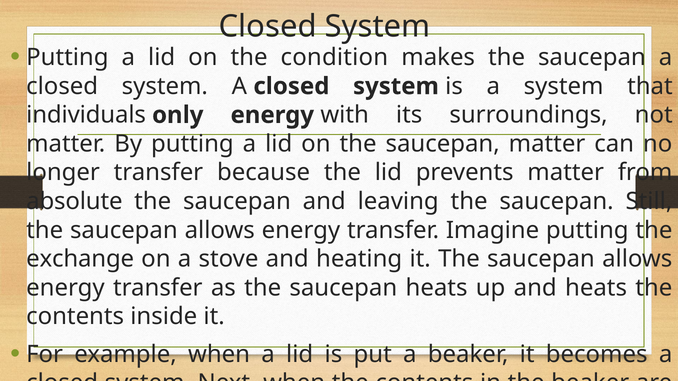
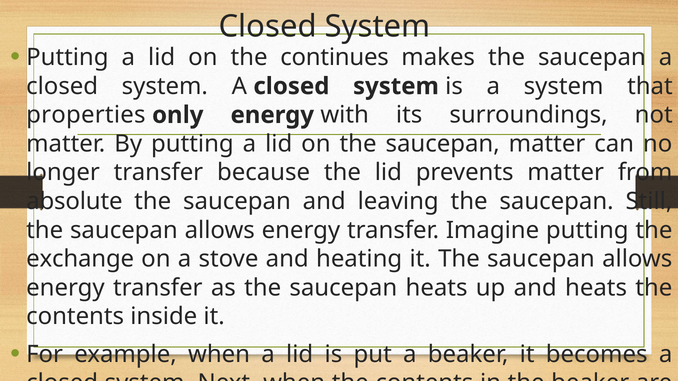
condition: condition -> continues (335, 58)
individuals: individuals -> properties (86, 115)
